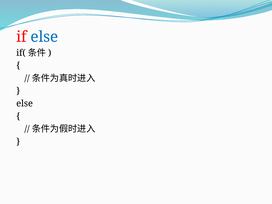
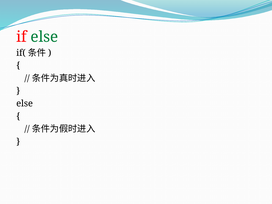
else colour: blue -> green (44, 37)
